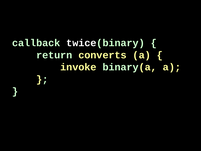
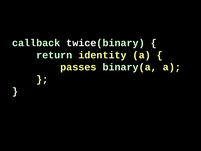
converts: converts -> identity (103, 55)
invoke: invoke -> passes (78, 67)
